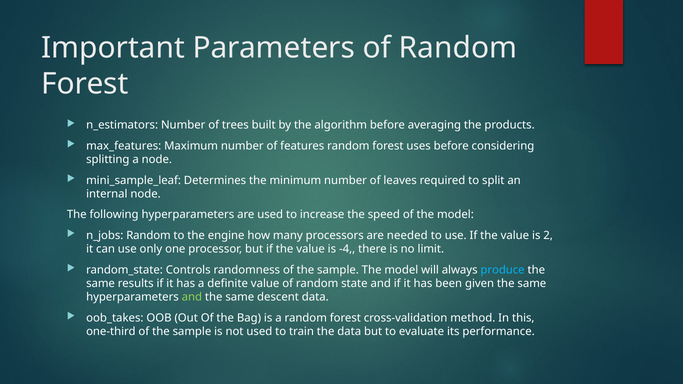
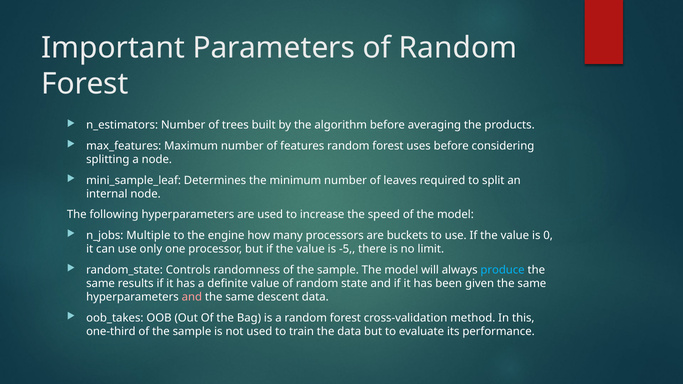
n_jobs Random: Random -> Multiple (148, 236)
needed: needed -> buckets (407, 236)
2: 2 -> 0 (548, 236)
-4: -4 -> -5 (347, 249)
and colour: light green -> pink (192, 297)
